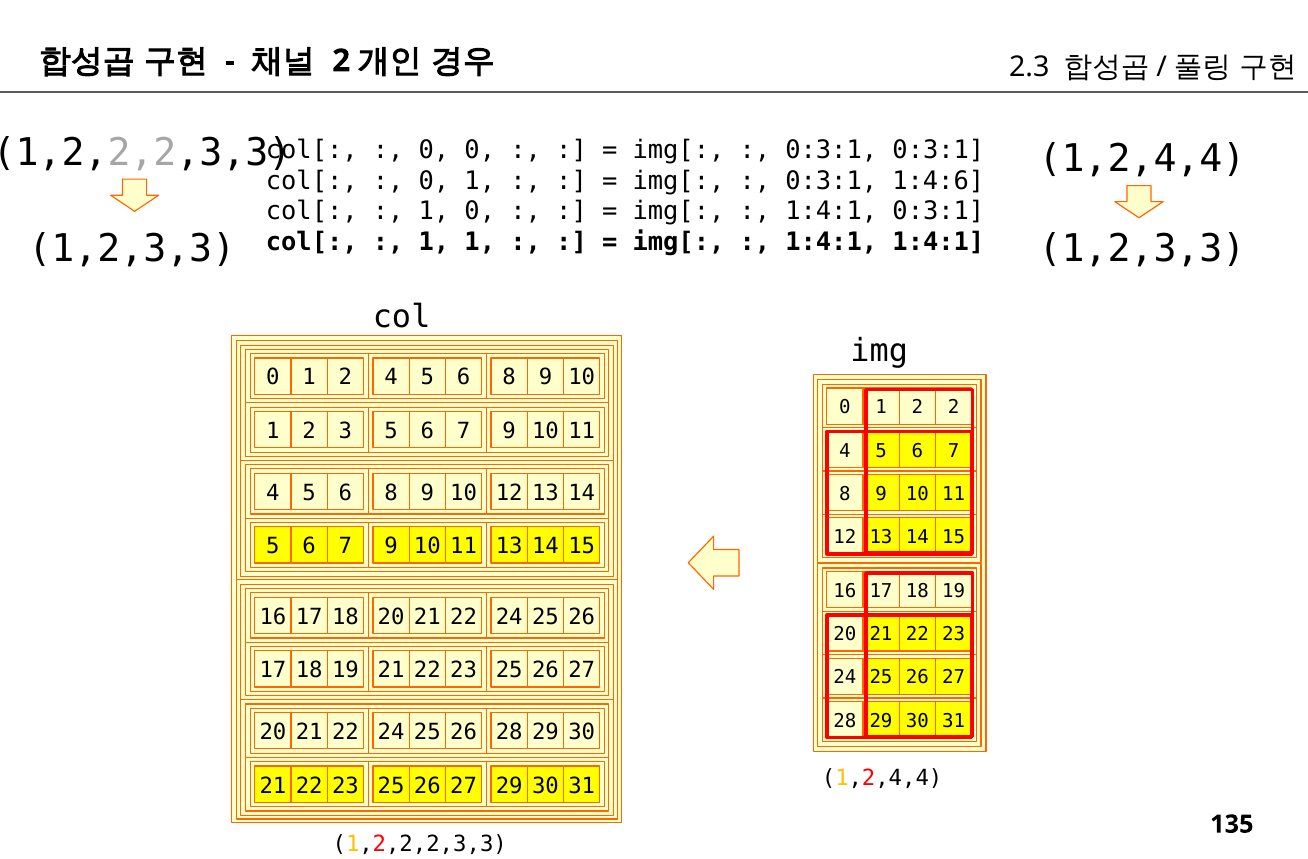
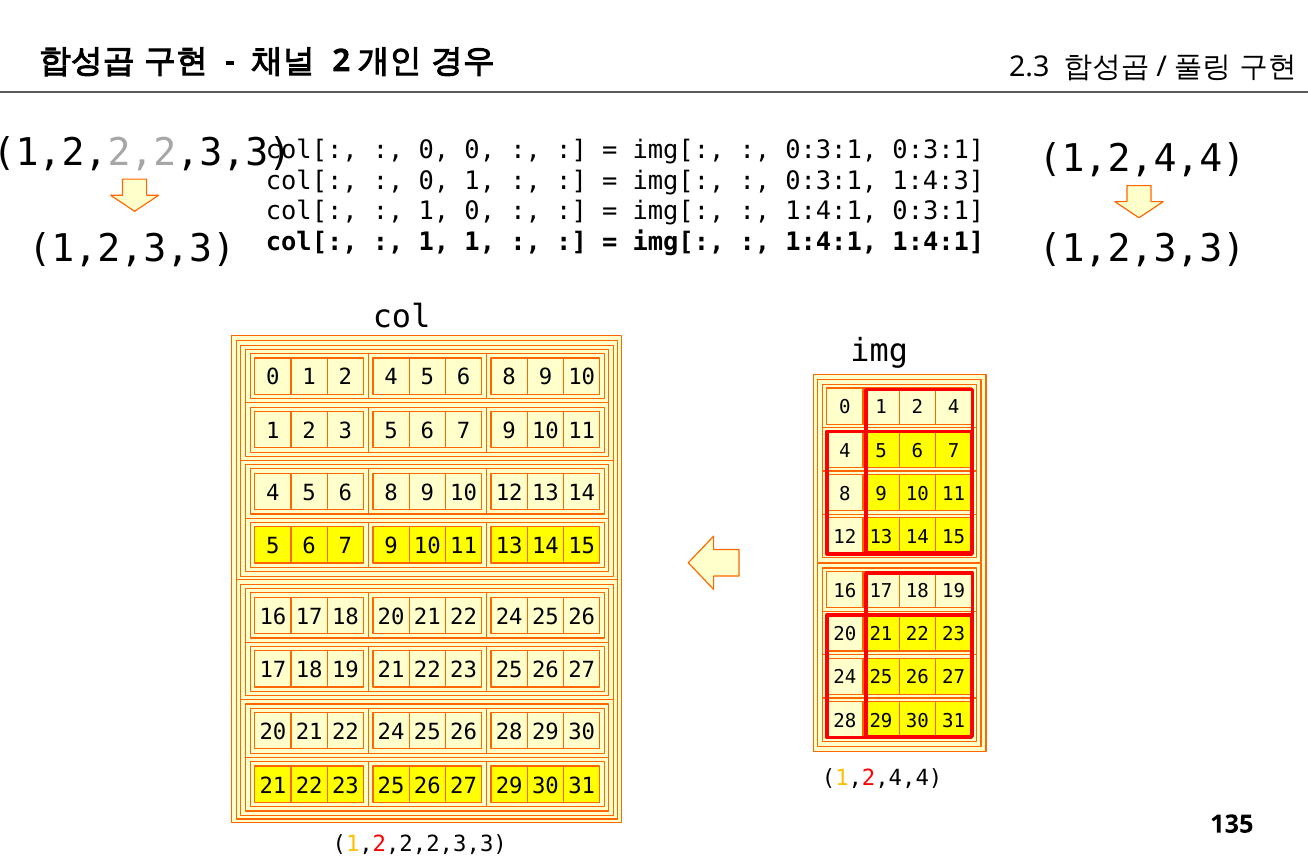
1:4:6: 1:4:6 -> 1:4:3 (938, 181)
2: 2 -> 4 (954, 407)
